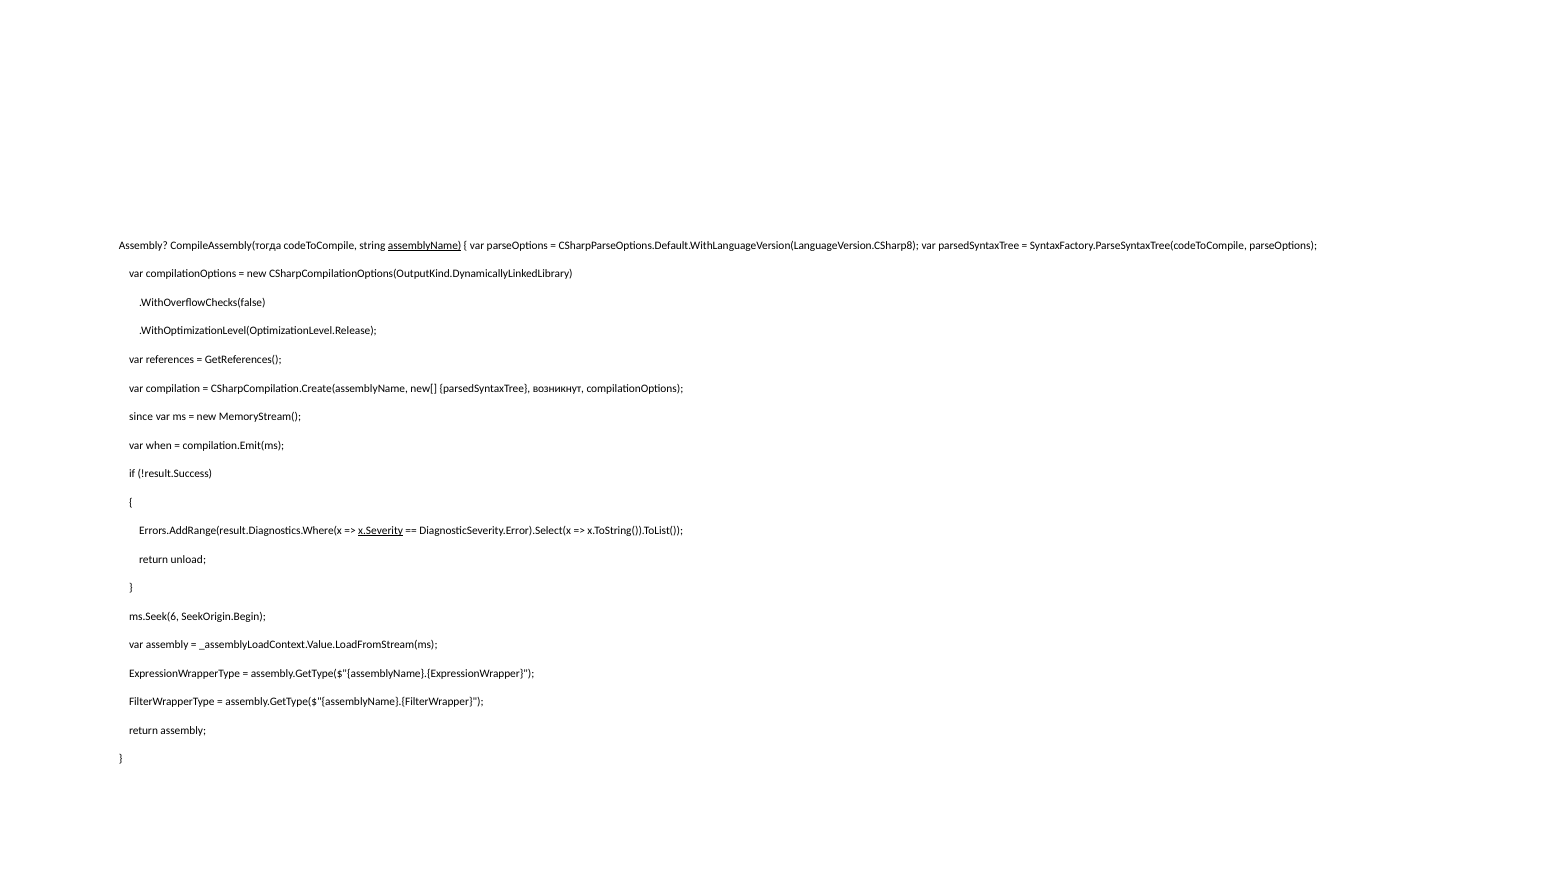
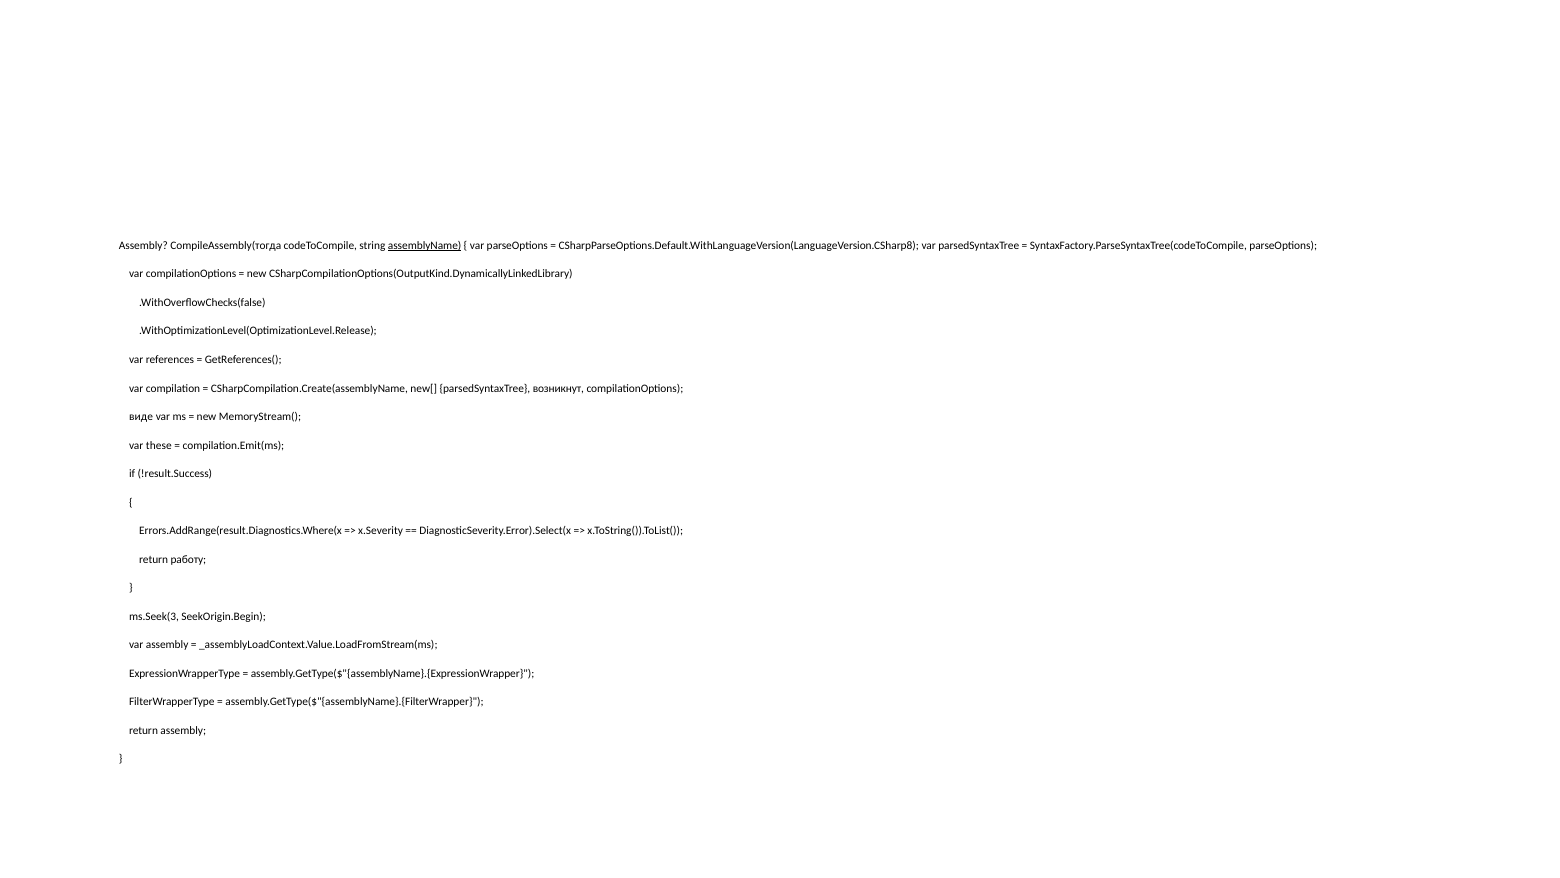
since: since -> виде (141, 417)
when: when -> these (159, 445)
x.Severity underline: present -> none (381, 531)
unload: unload -> работу (188, 559)
ms.Seek(6: ms.Seek(6 -> ms.Seek(3 (154, 616)
